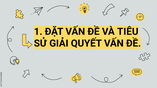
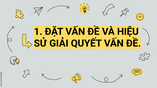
TIÊU: TIÊU -> HIỆU (128, 32)
